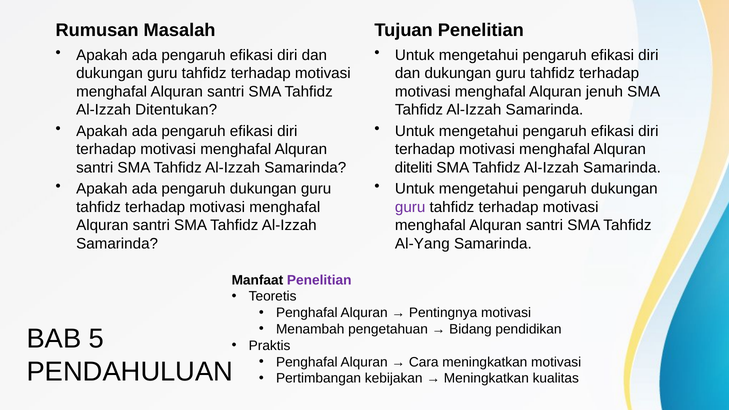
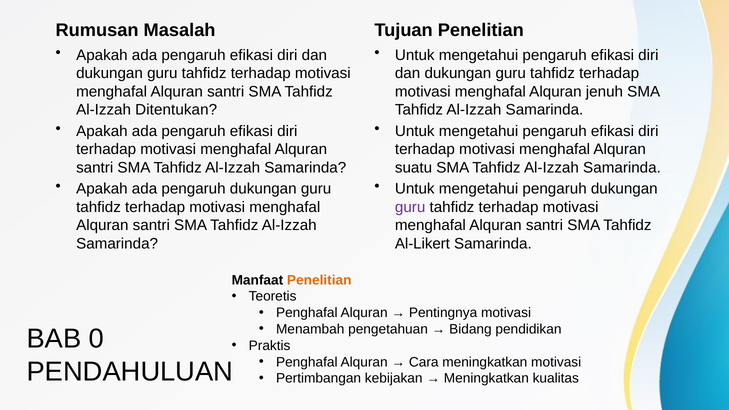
diteliti: diteliti -> suatu (414, 168)
Al-Yang: Al-Yang -> Al-Likert (422, 244)
Penelitian colour: purple -> orange (319, 280)
5: 5 -> 0 (96, 339)
